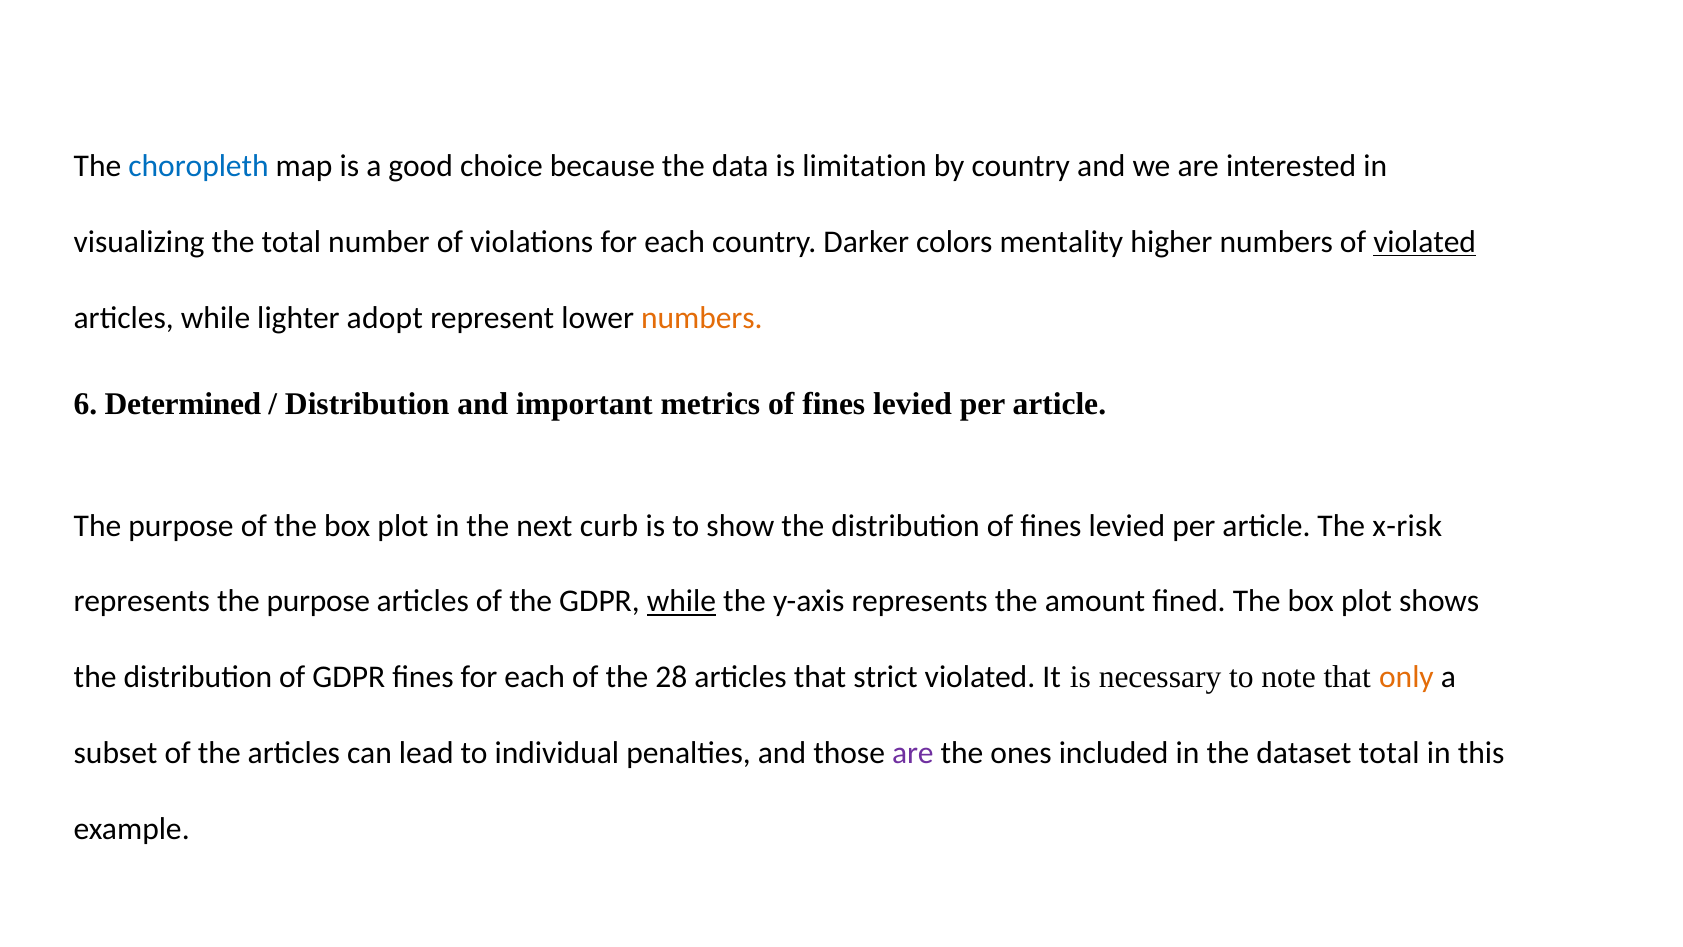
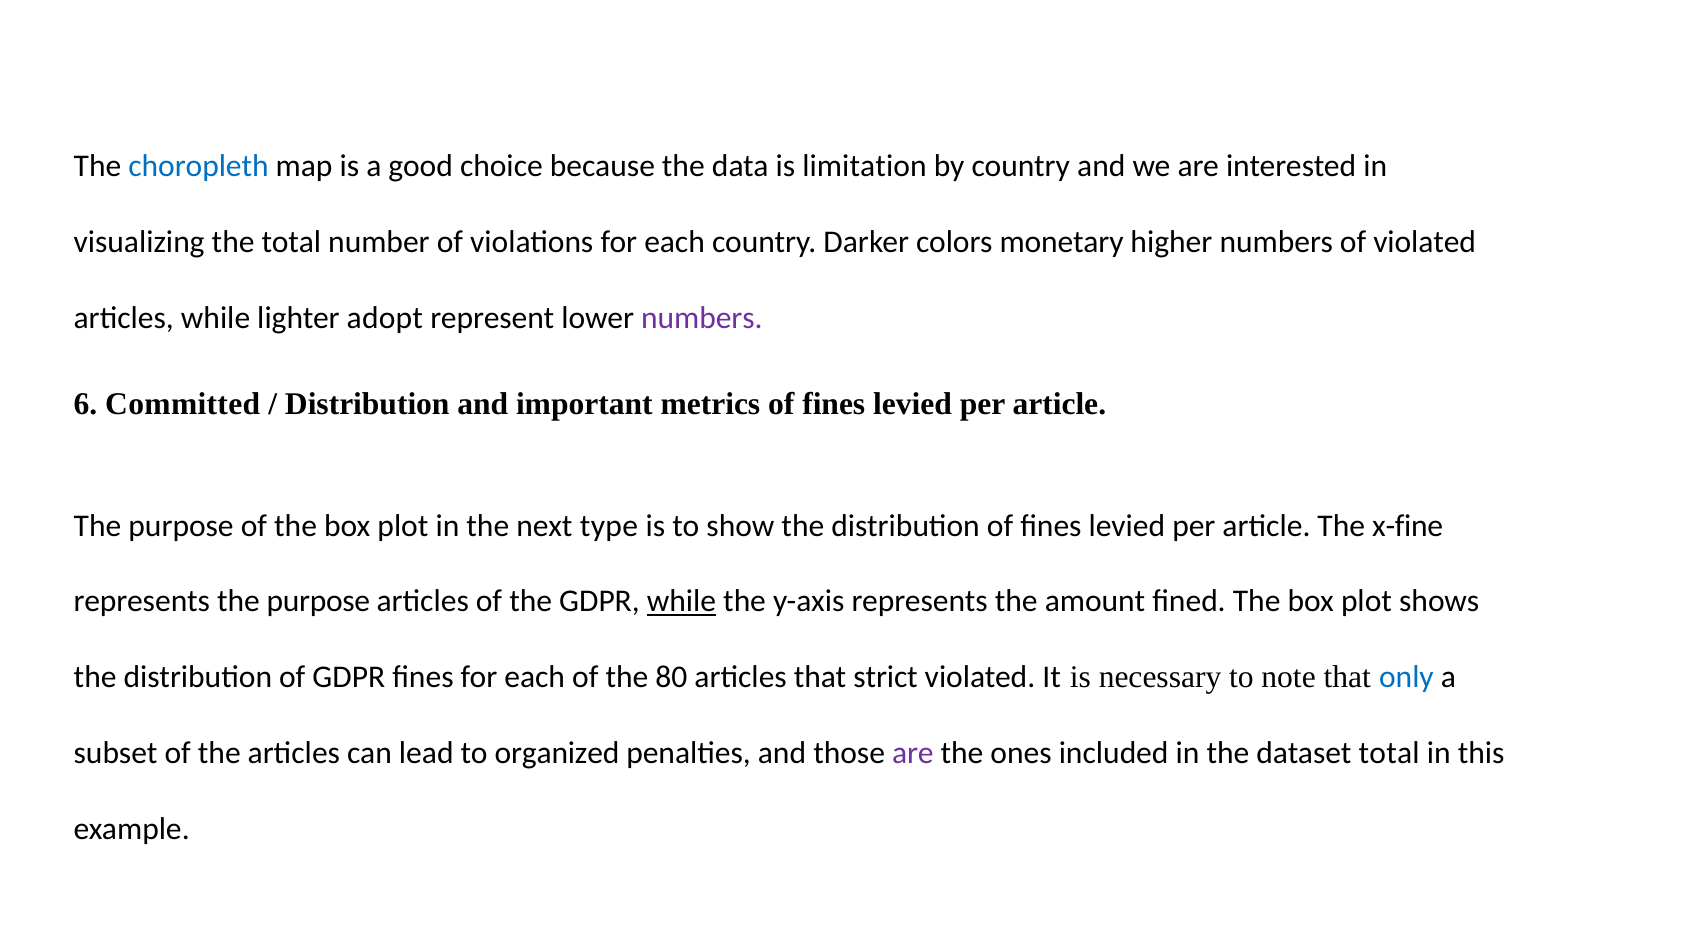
mentality: mentality -> monetary (1062, 242)
violated underline: present -> none (1425, 242)
numbers colour: orange -> purple (702, 318)
Determined: Determined -> Committed (183, 404)
curb: curb -> type (609, 526)
x-risk: x-risk -> x-fine (1408, 526)
28: 28 -> 80 (671, 677)
only colour: orange -> blue (1406, 677)
individual: individual -> organized (557, 753)
